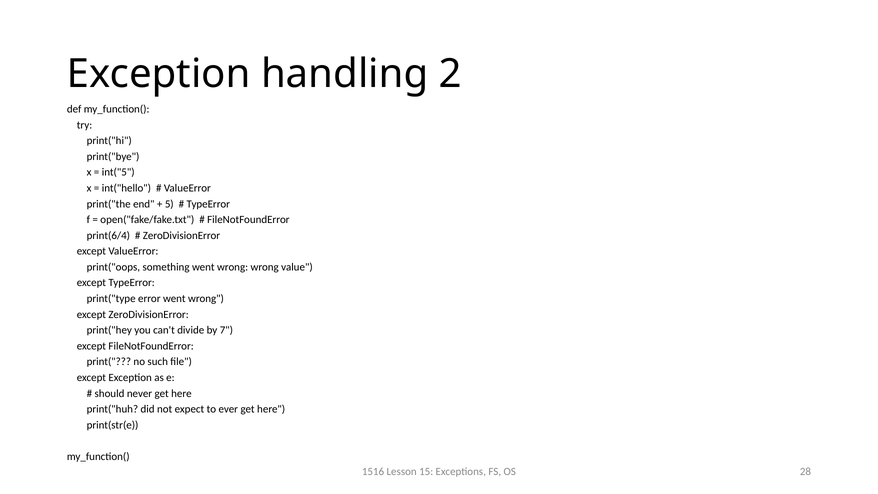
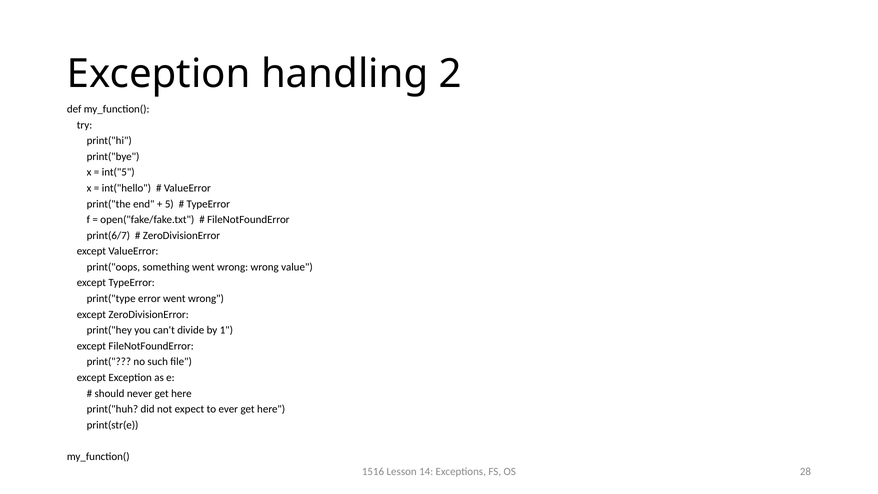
print(6/4: print(6/4 -> print(6/7 (108, 235)
7: 7 -> 1 (226, 330)
15: 15 -> 14 (426, 472)
